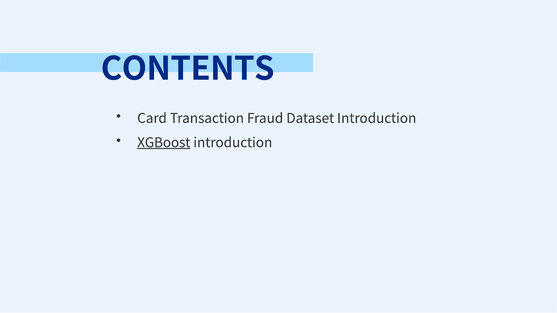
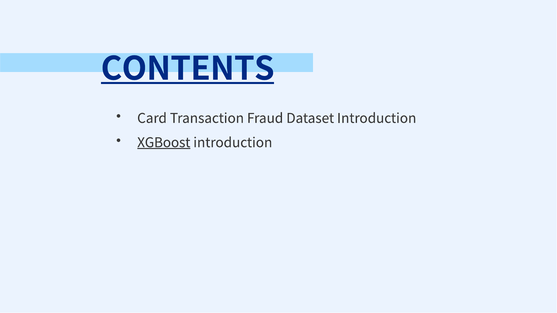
CONTENTS underline: none -> present (188, 69)
